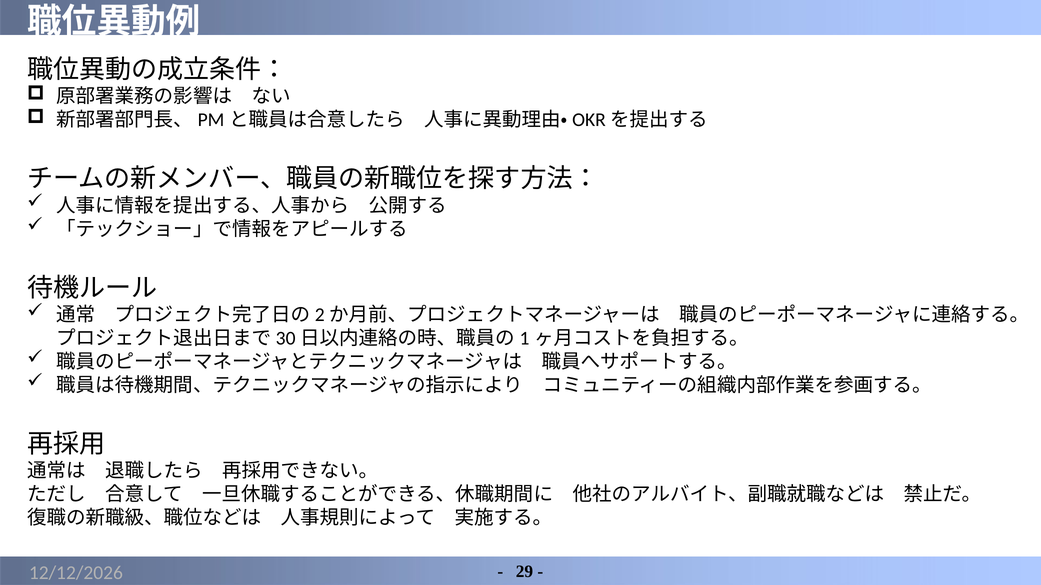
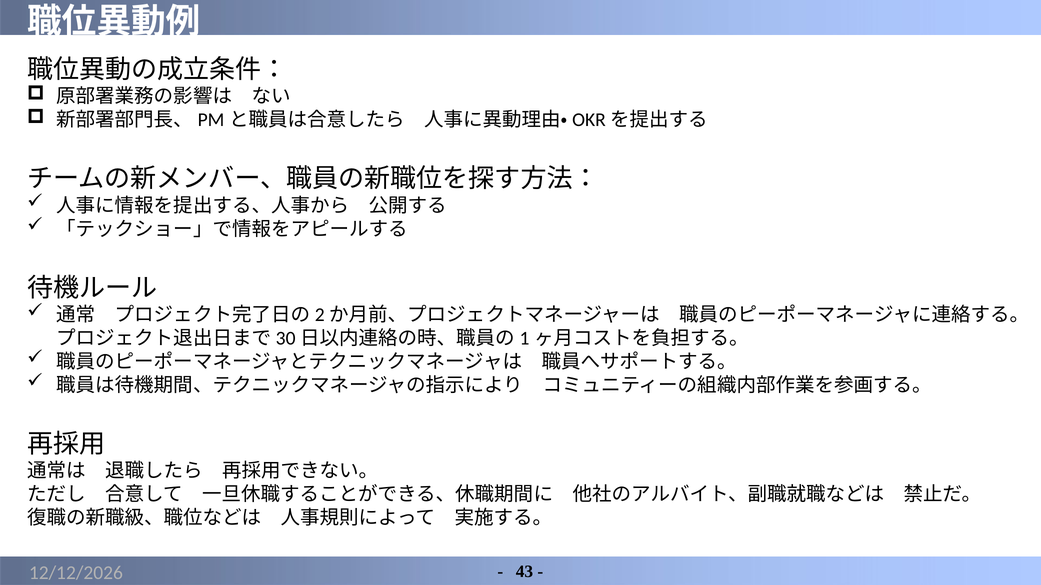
29: 29 -> 43 (525, 572)
